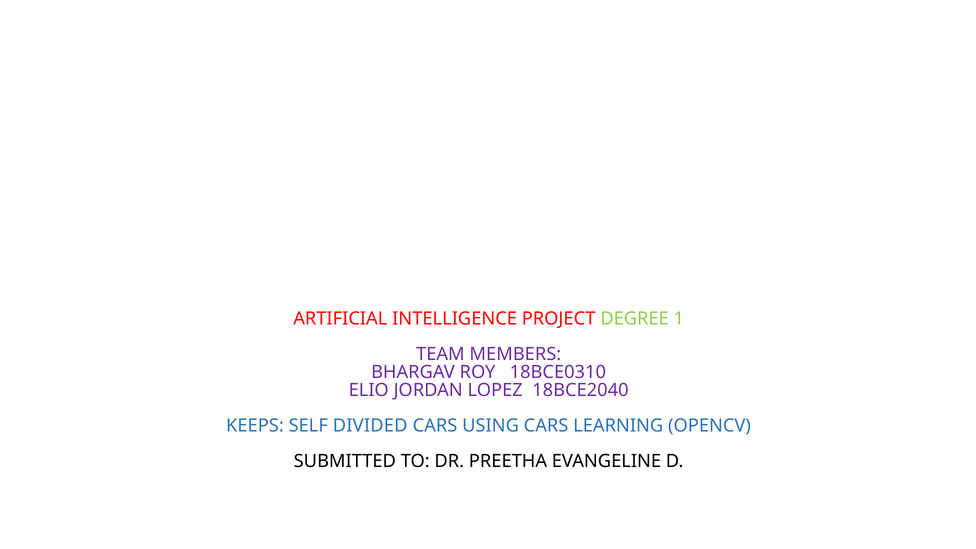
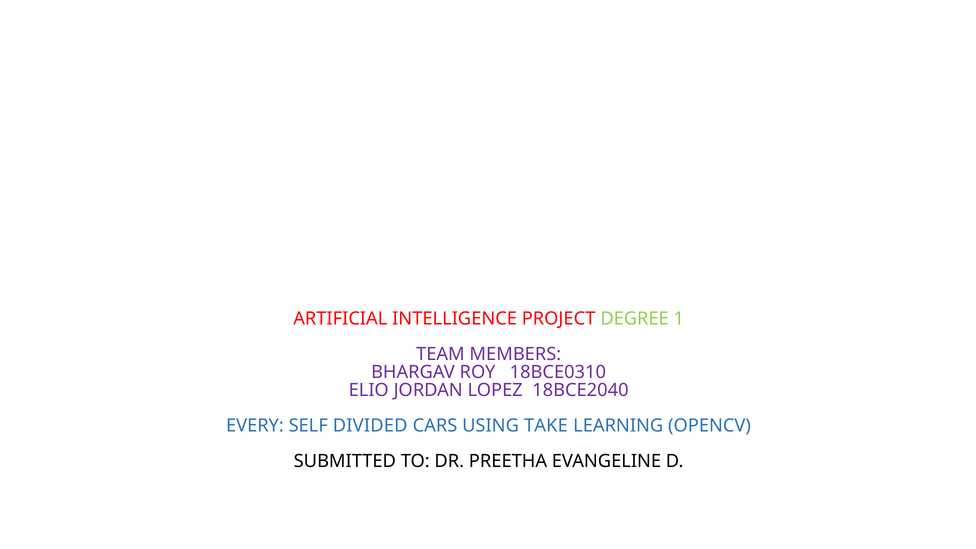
KEEPS: KEEPS -> EVERY (255, 426)
USING CARS: CARS -> TAKE (546, 426)
